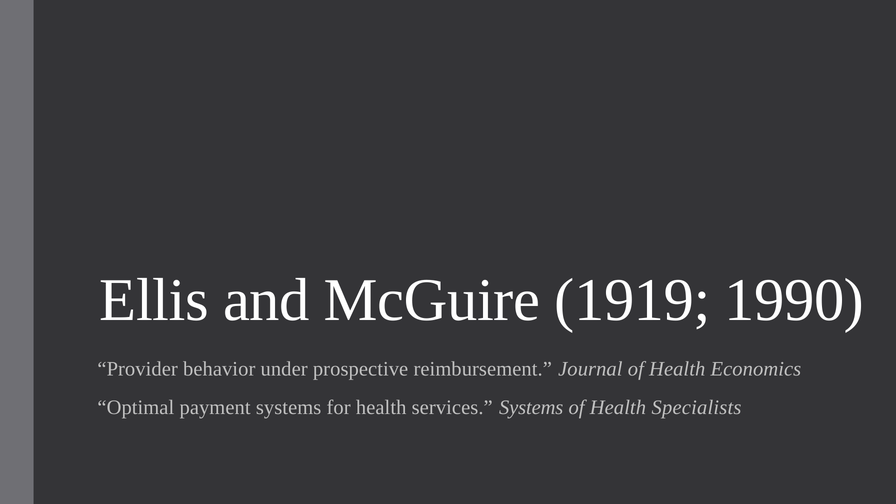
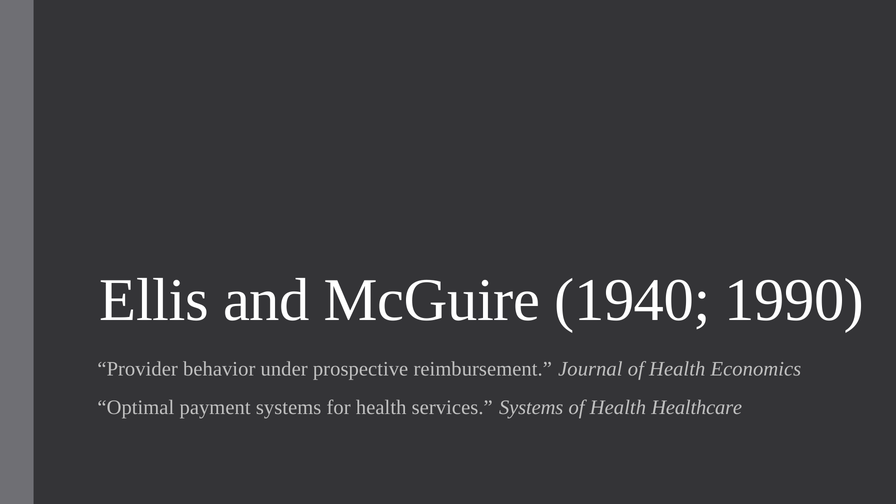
1919: 1919 -> 1940 (632, 300)
Specialists: Specialists -> Healthcare (697, 407)
